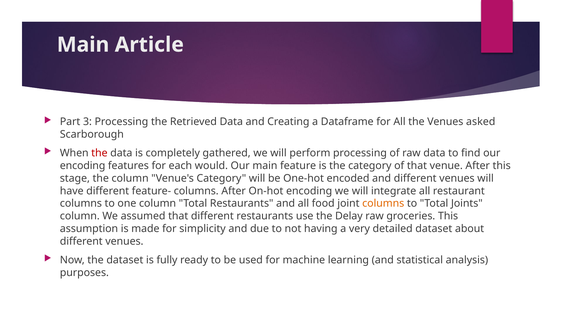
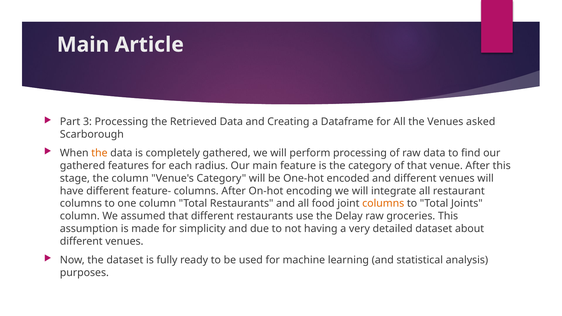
the colour: red -> orange (99, 153)
encoding: encoding -> gathered (83, 166)
would: would -> radius (211, 166)
